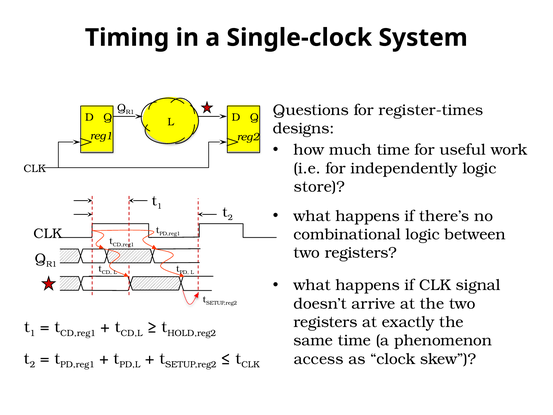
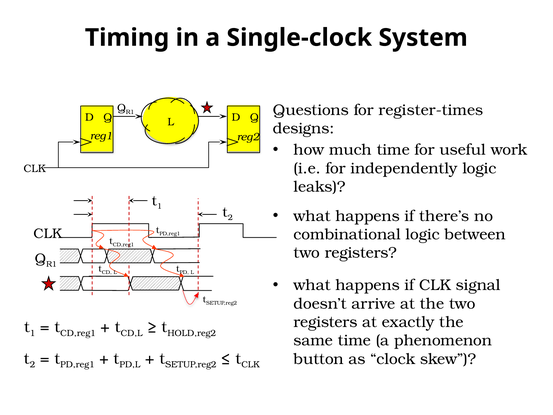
store: store -> leaks (319, 187)
access: access -> button (319, 359)
